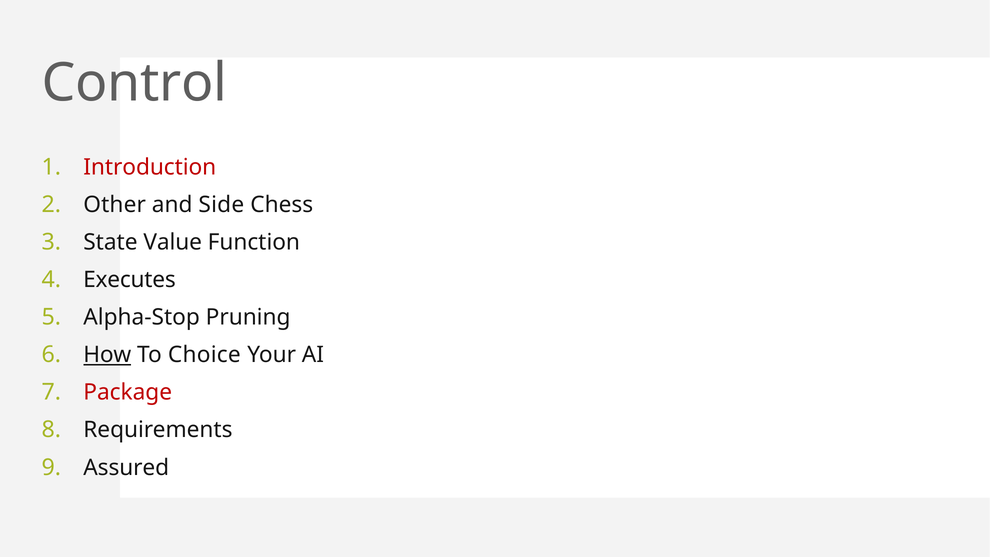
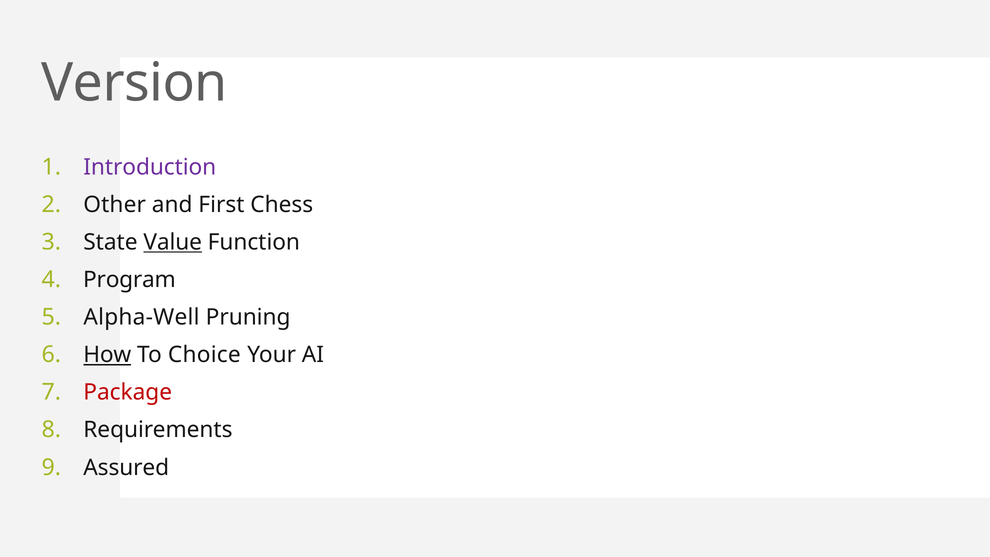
Control: Control -> Version (134, 83)
Introduction colour: red -> purple (150, 167)
Side: Side -> First (221, 205)
Value underline: none -> present (173, 242)
Executes: Executes -> Program (129, 280)
Alpha-Stop: Alpha-Stop -> Alpha-Well (141, 317)
